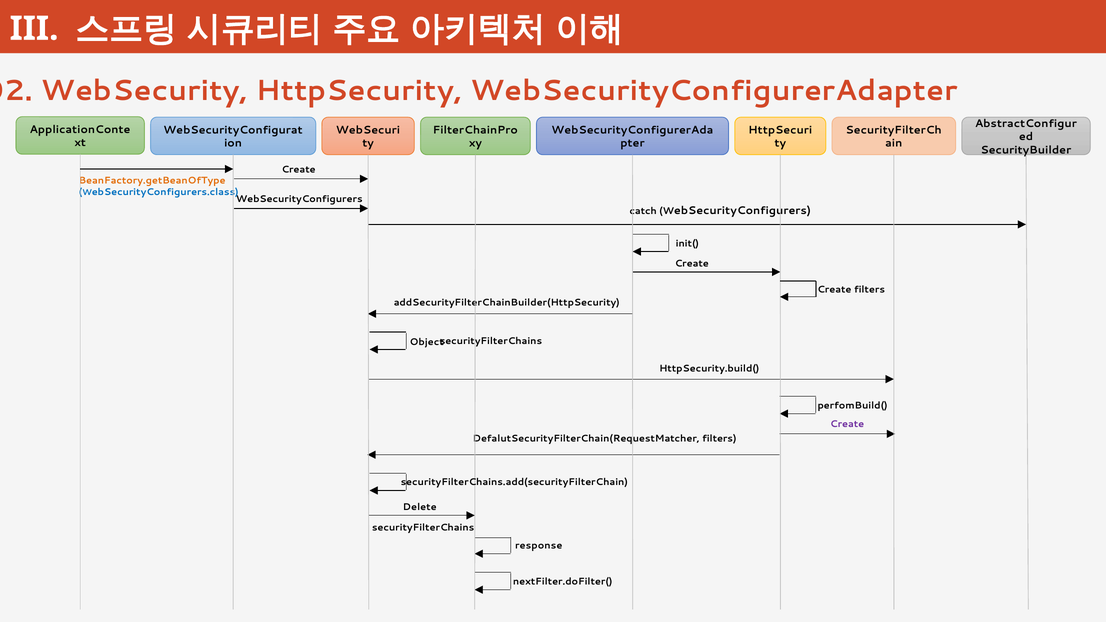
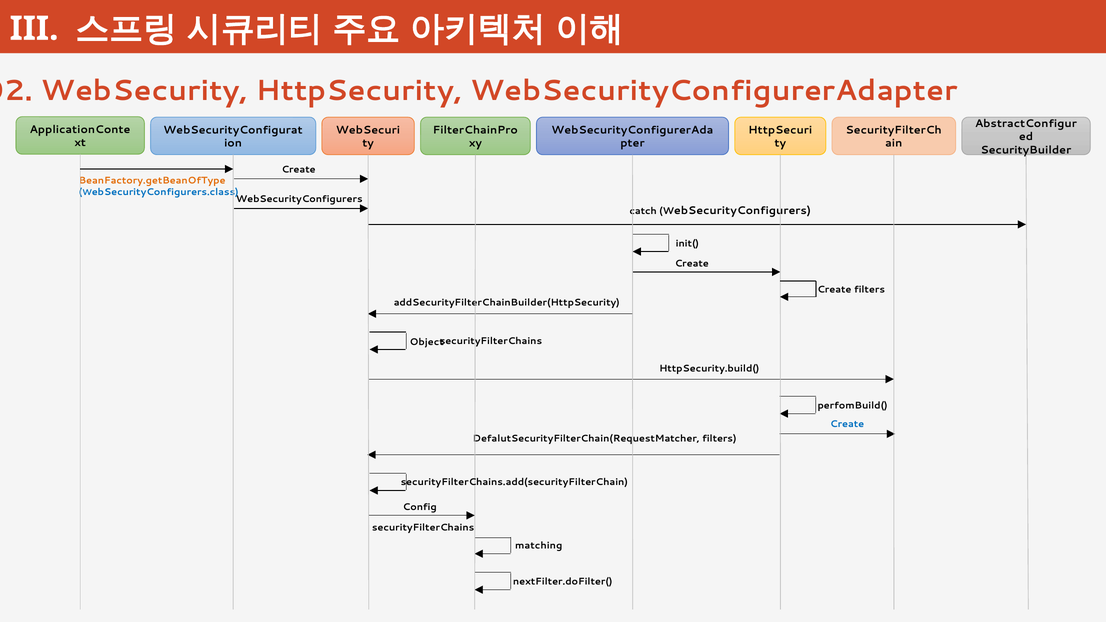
Create colour: purple -> blue (847, 424)
Delete: Delete -> Config (420, 507)
response: response -> matching (539, 546)
